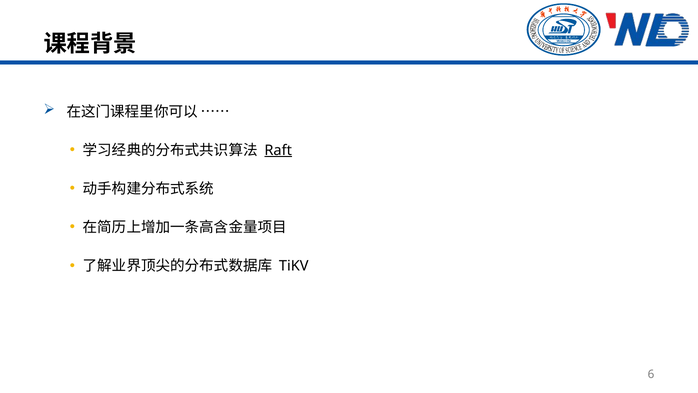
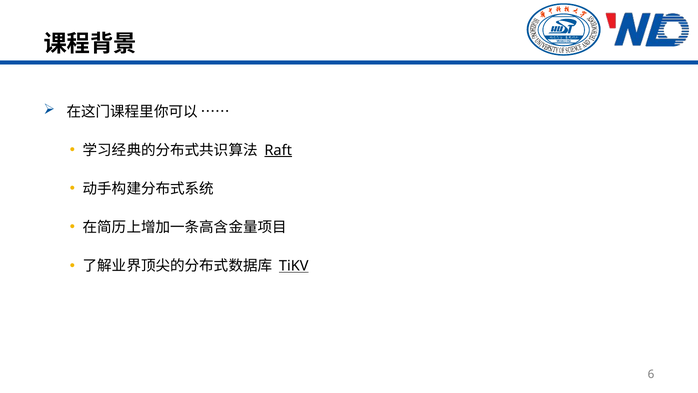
TiKV underline: none -> present (294, 266)
